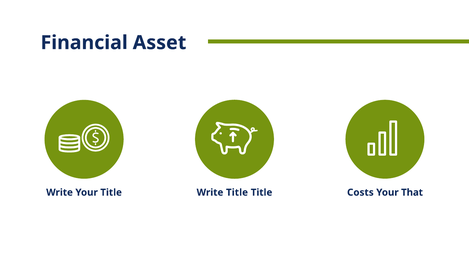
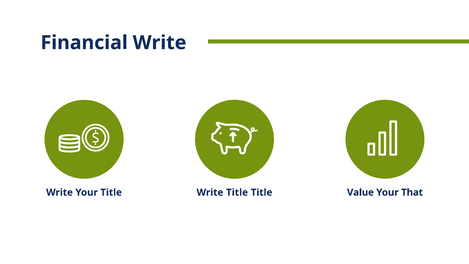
Financial Asset: Asset -> Write (160, 43)
Costs: Costs -> Value (360, 192)
